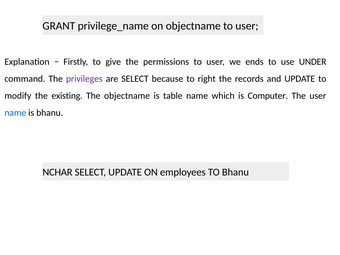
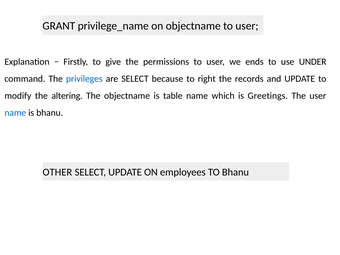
privileges colour: purple -> blue (84, 79)
existing: existing -> altering (67, 96)
Computer: Computer -> Greetings (268, 96)
NCHAR: NCHAR -> OTHER (57, 172)
